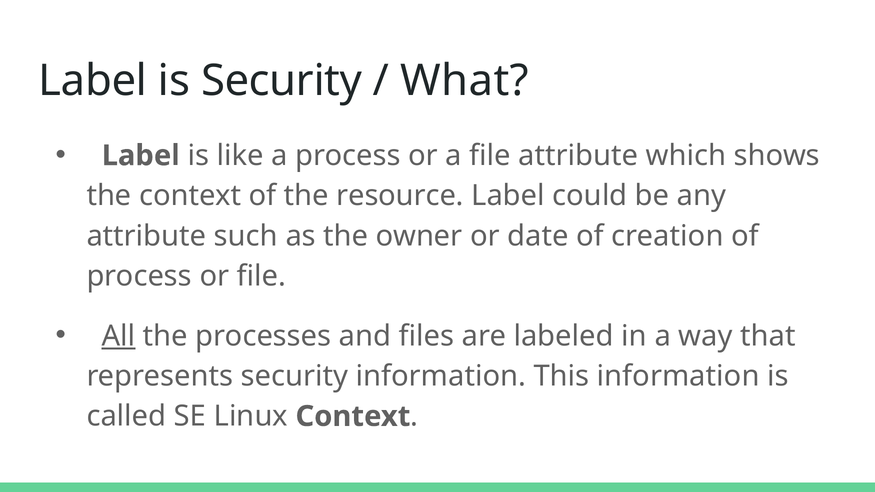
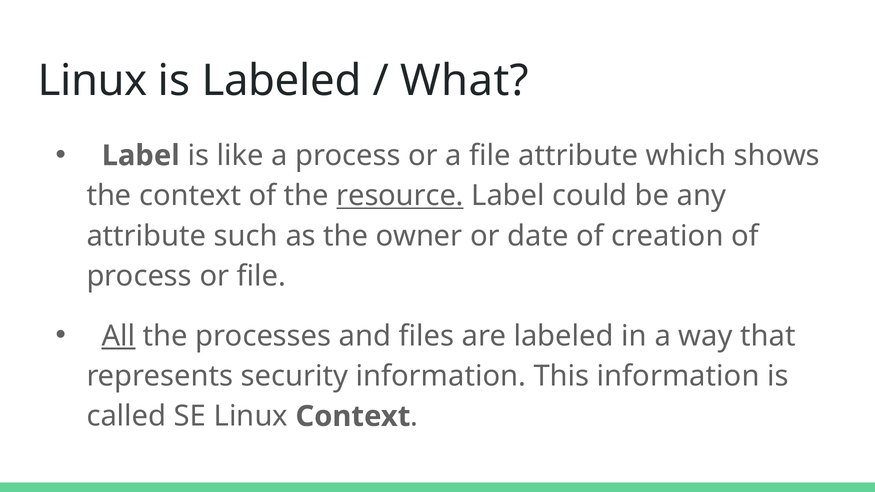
Label: Label -> Linux (93, 81)
is Security: Security -> Labeled (282, 81)
resource underline: none -> present (400, 196)
